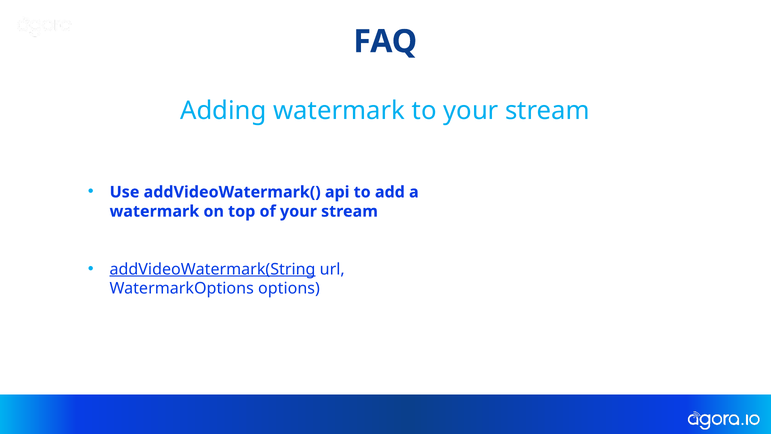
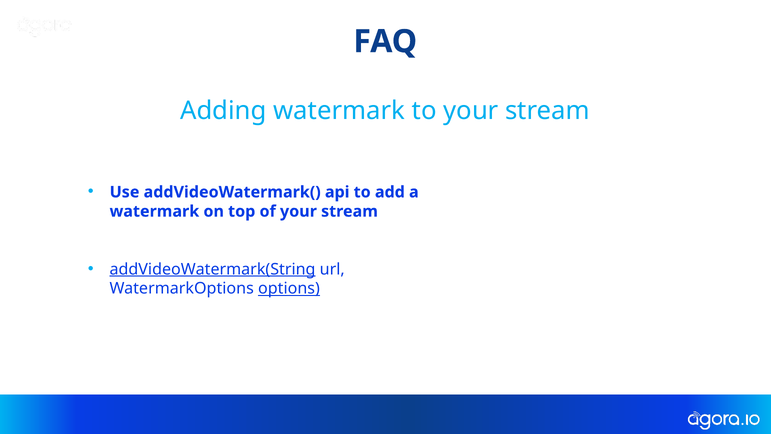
options underline: none -> present (289, 288)
